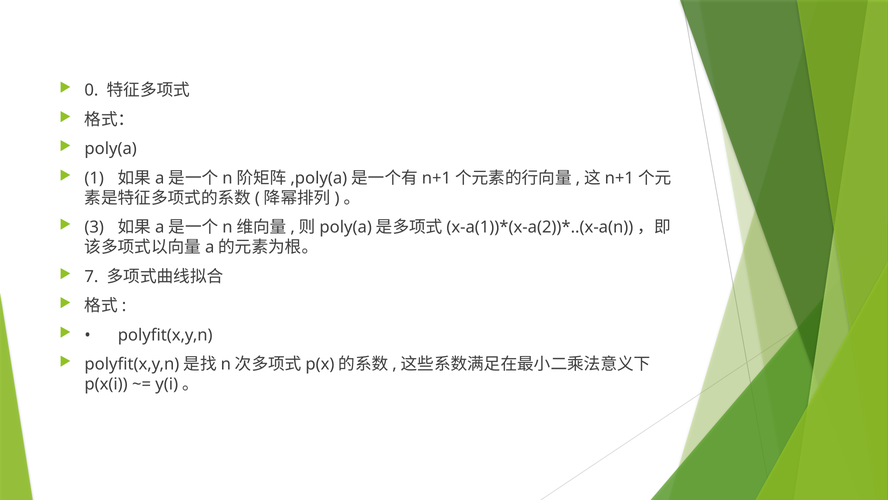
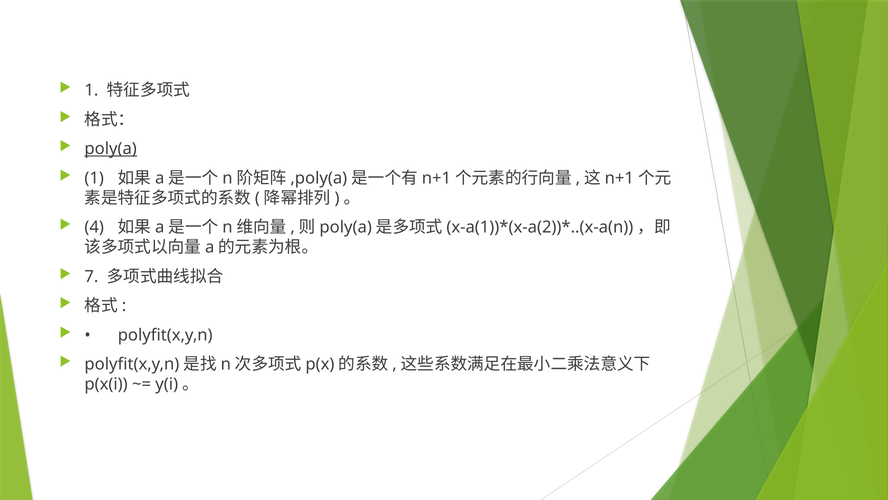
0: 0 -> 1 (91, 90)
poly(a underline: none -> present (111, 149)
3: 3 -> 4 (94, 227)
